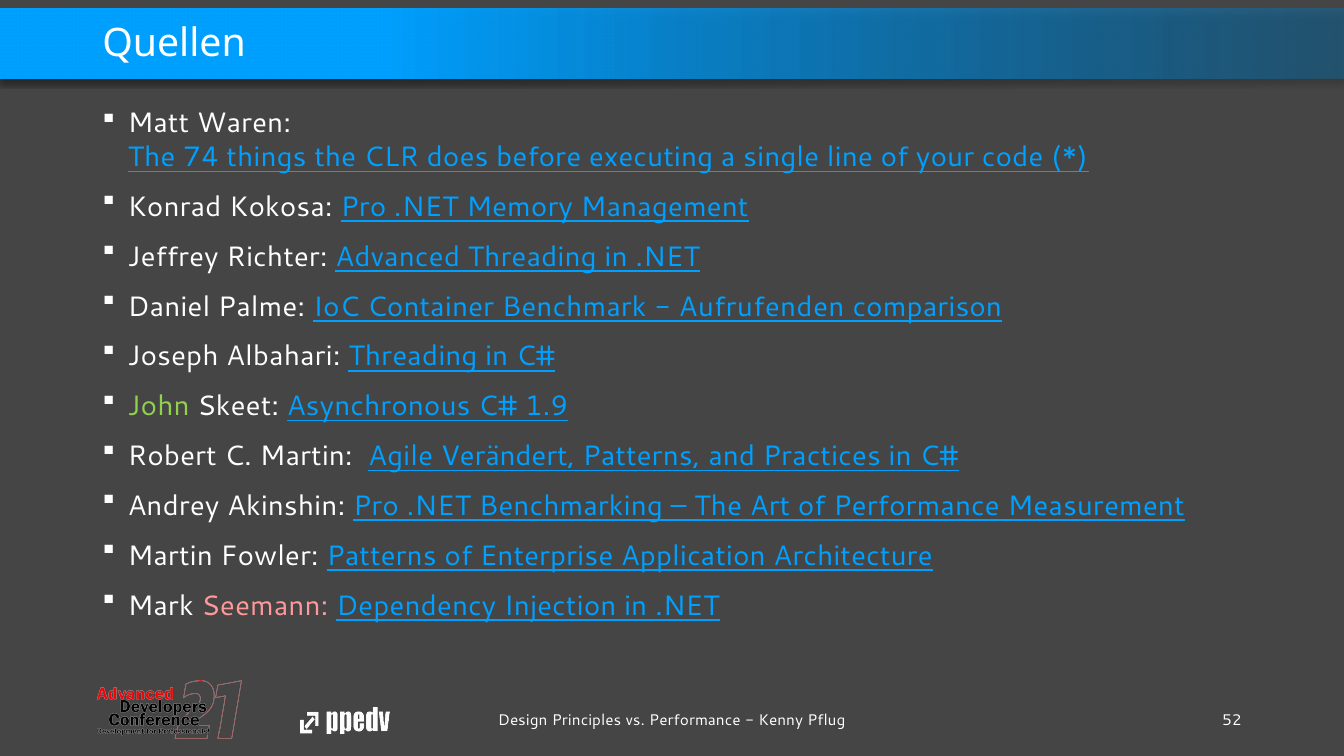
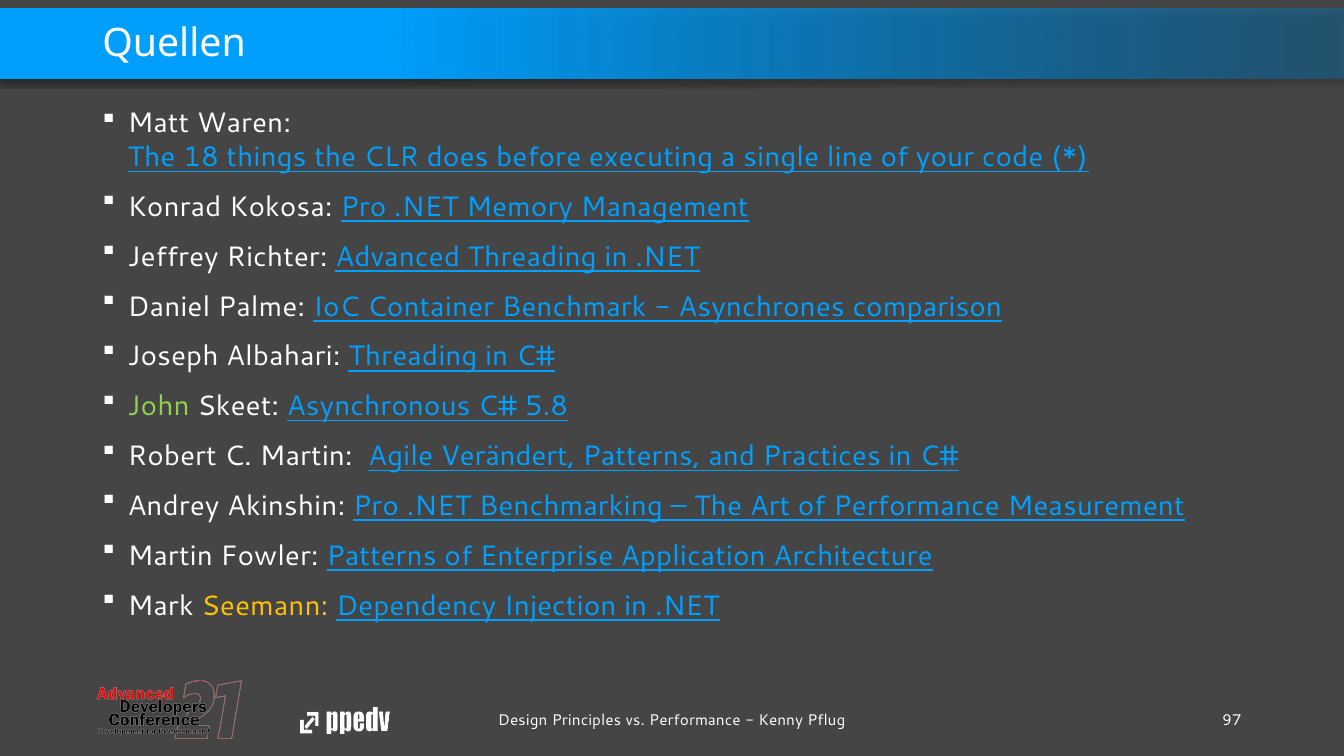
74: 74 -> 18 (201, 157)
Aufrufenden: Aufrufenden -> Asynchrones (762, 307)
1.9: 1.9 -> 5.8 (547, 406)
Seemann colour: pink -> yellow (265, 606)
52: 52 -> 97 (1232, 720)
